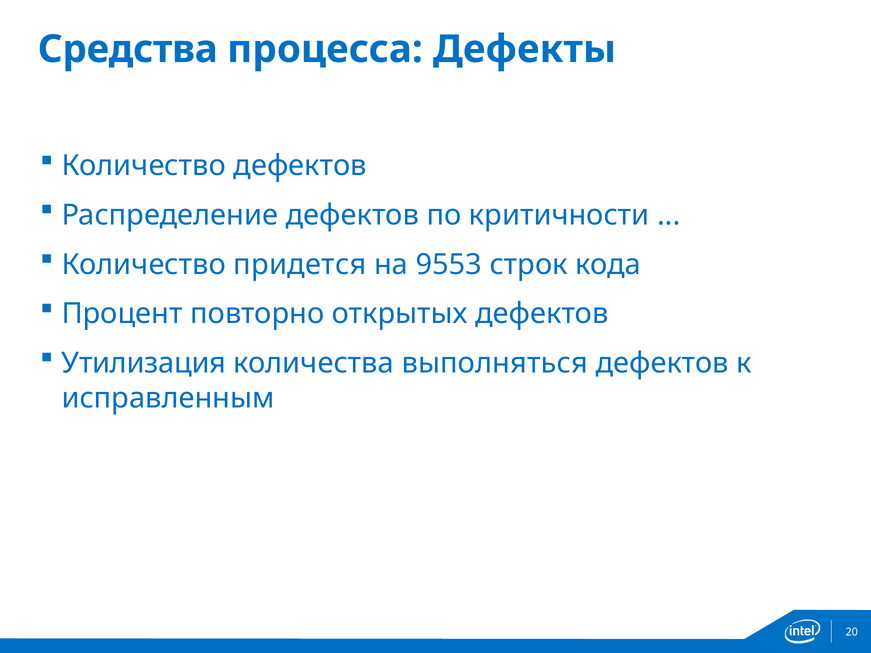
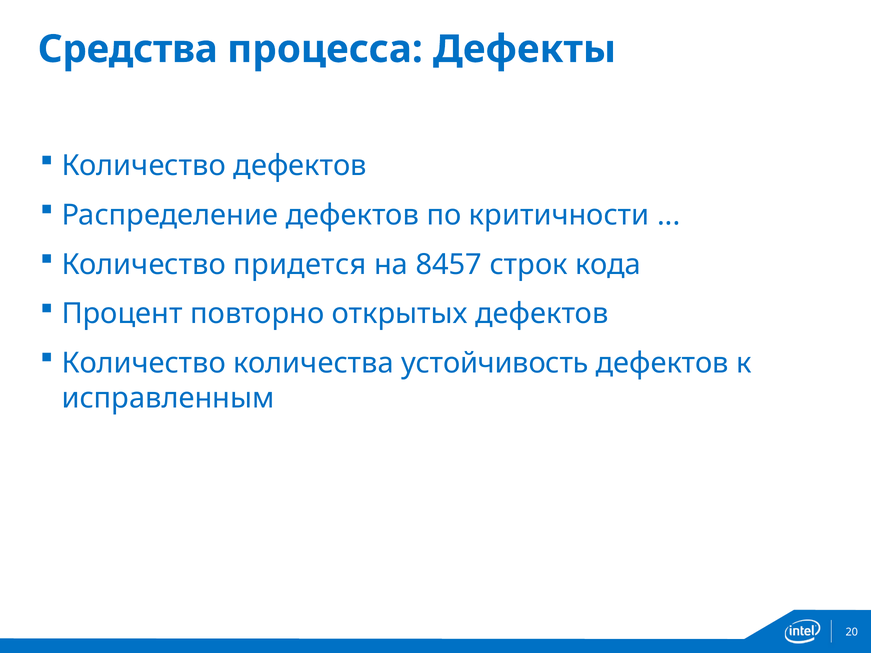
9553: 9553 -> 8457 (449, 265)
Утилизация: Утилизация -> Количество (144, 363)
выполняться: выполняться -> устойчивость (495, 363)
